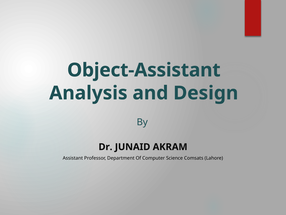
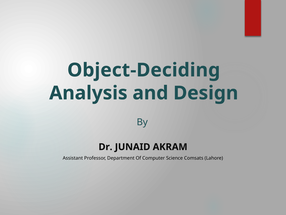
Object-Assistant: Object-Assistant -> Object-Deciding (144, 70)
